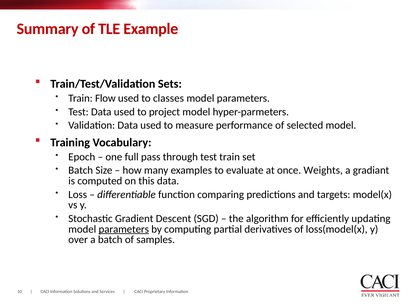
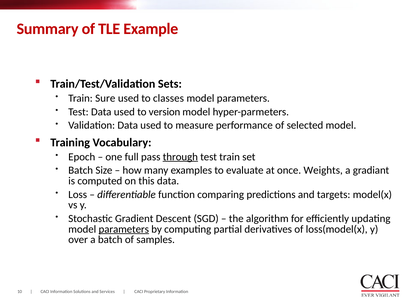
Flow: Flow -> Sure (105, 98)
project: project -> version (165, 112)
through underline: none -> present (180, 157)
